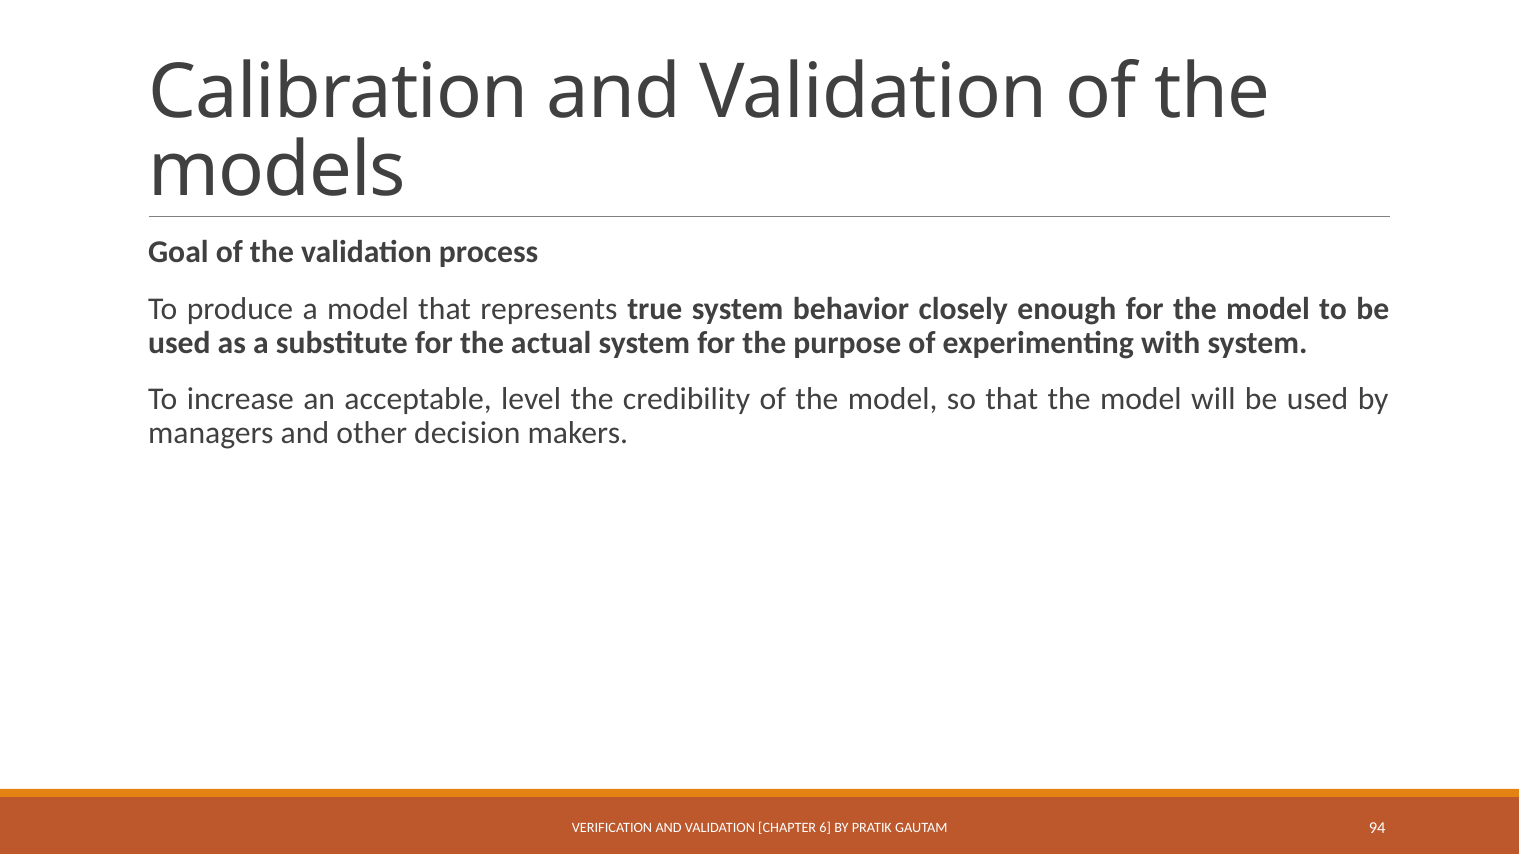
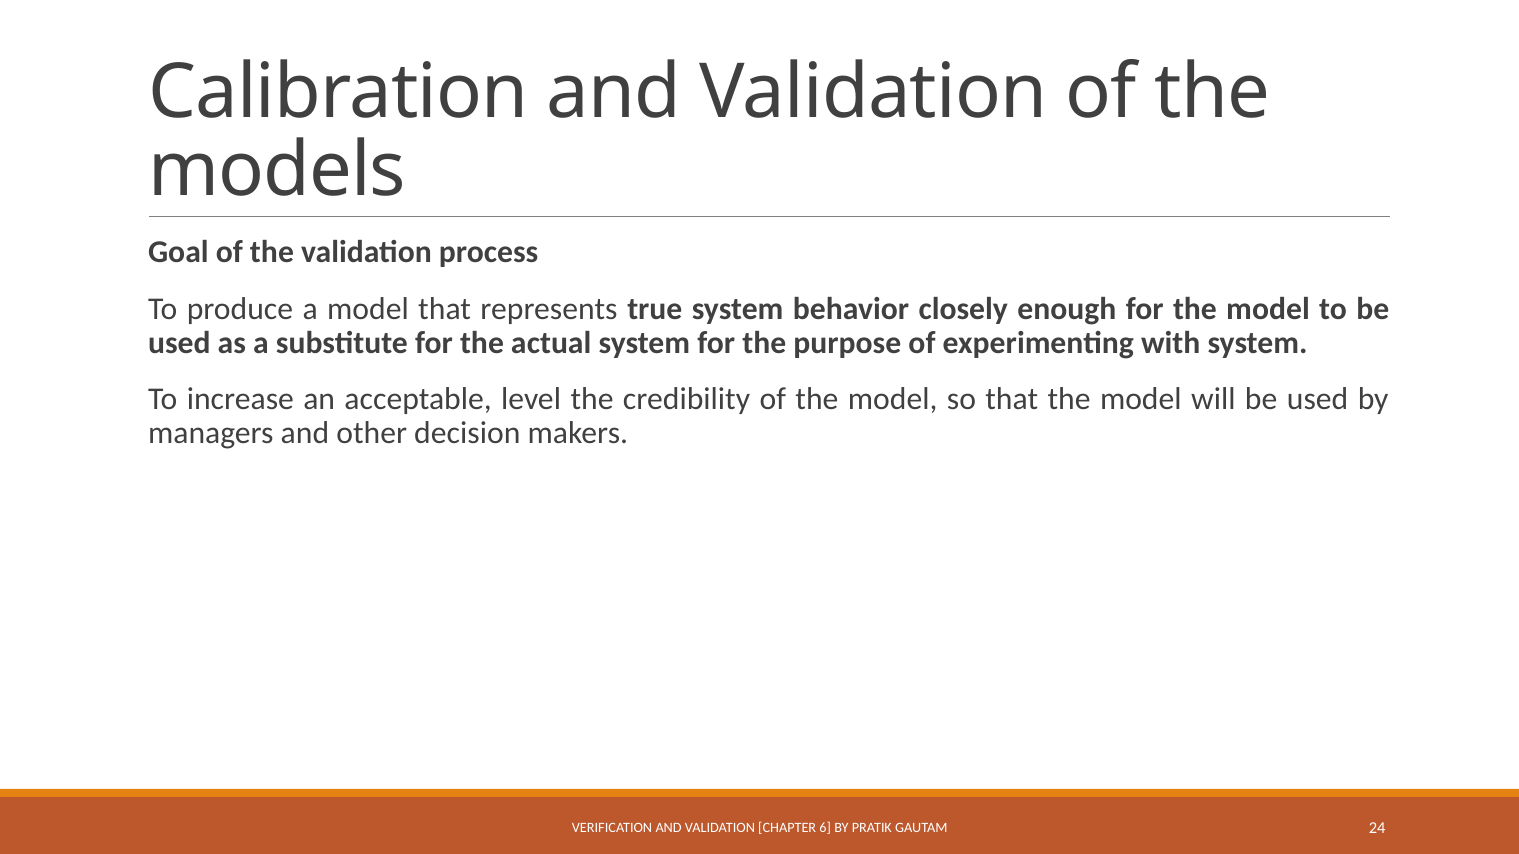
94: 94 -> 24 (1377, 829)
